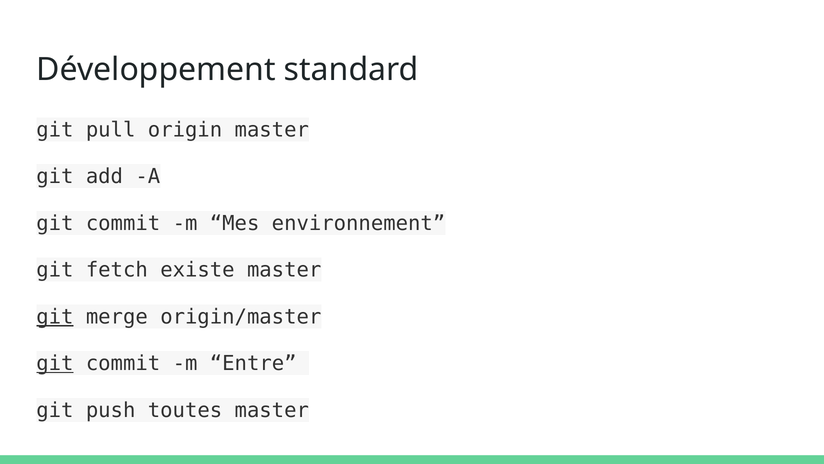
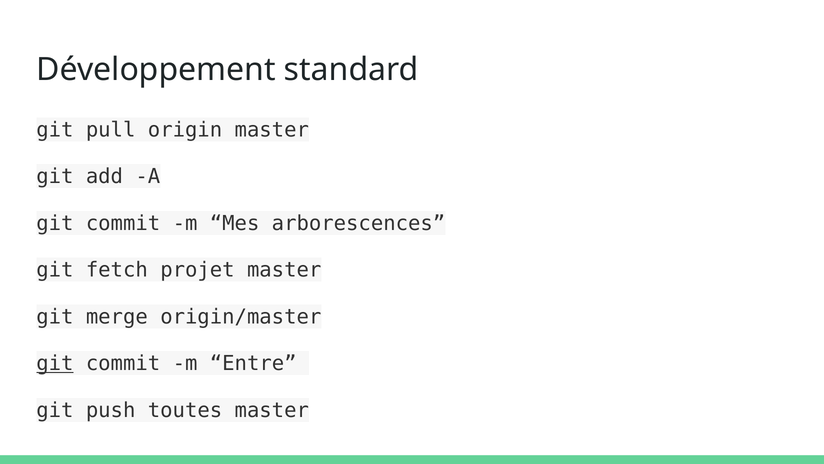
environnement: environnement -> arborescences (359, 223)
existe: existe -> projet (197, 270)
git underline: present -> none (55, 316)
